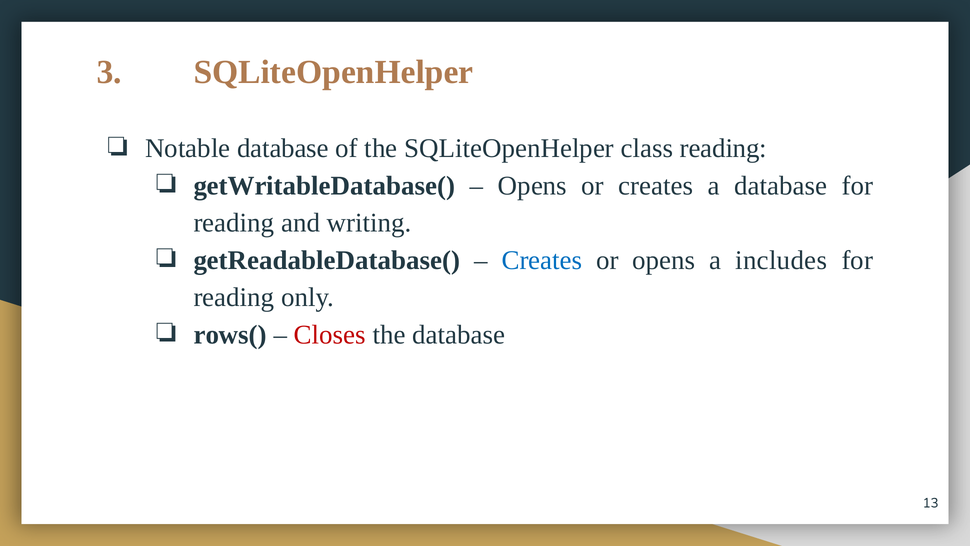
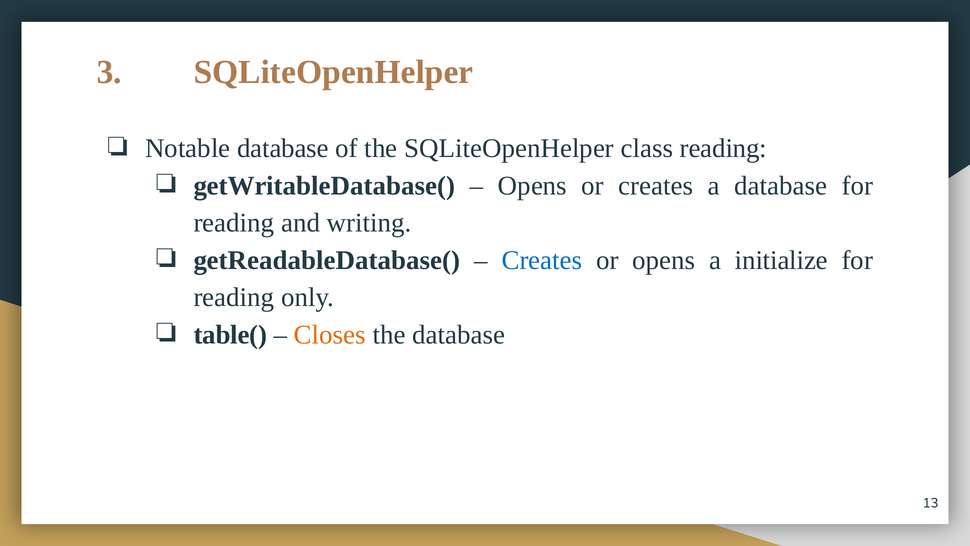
includes: includes -> initialize (781, 260)
rows(: rows( -> table( (230, 335)
Closes colour: red -> orange (330, 335)
